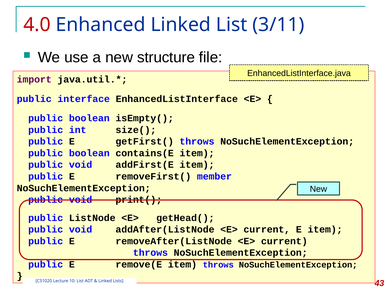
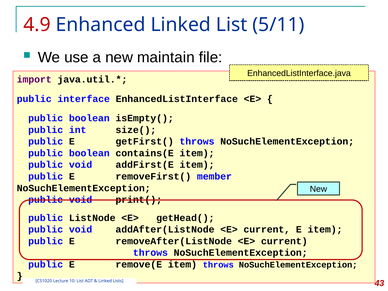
4.0: 4.0 -> 4.9 (37, 25)
3/11: 3/11 -> 5/11 (278, 25)
structure: structure -> maintain (166, 57)
